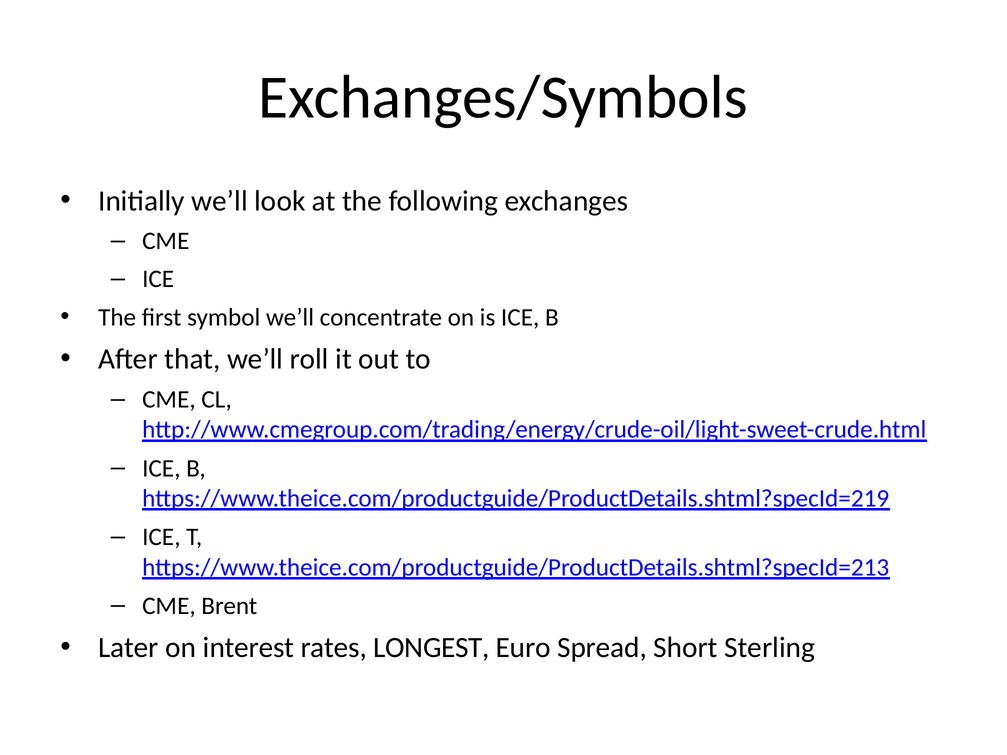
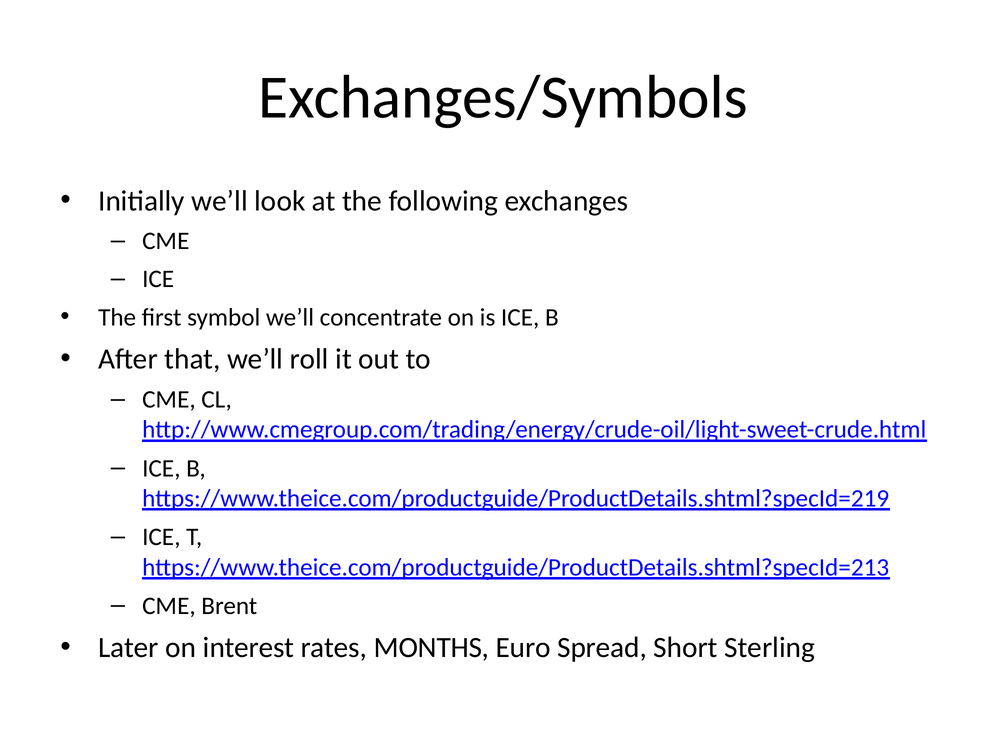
LONGEST: LONGEST -> MONTHS (431, 648)
